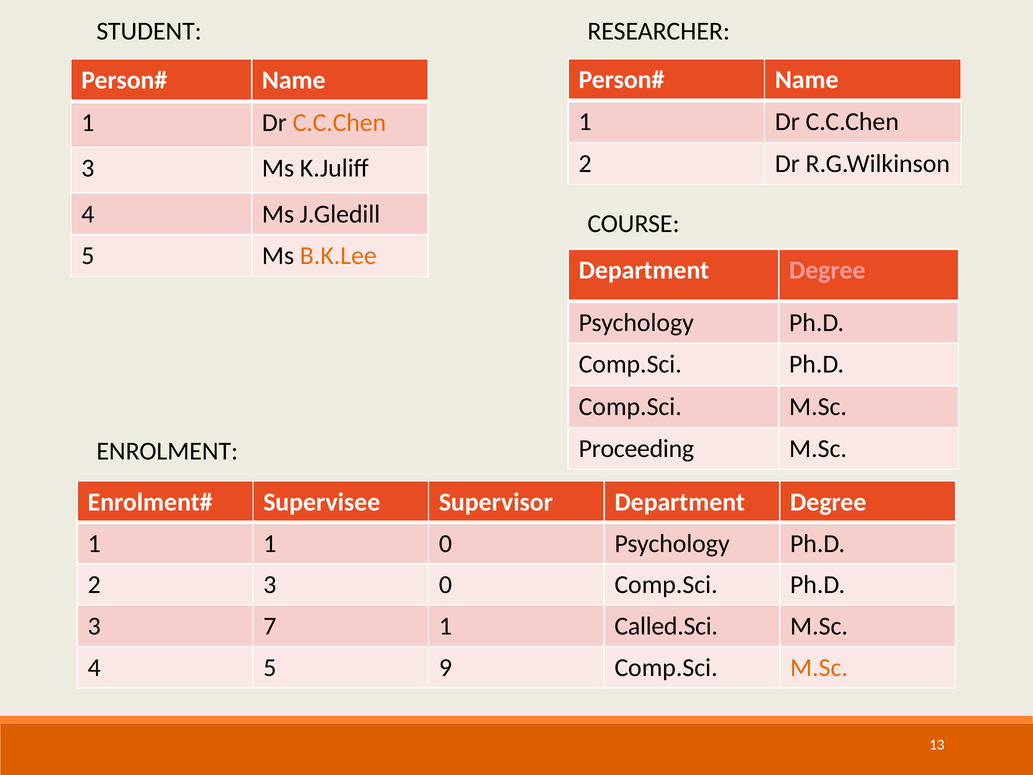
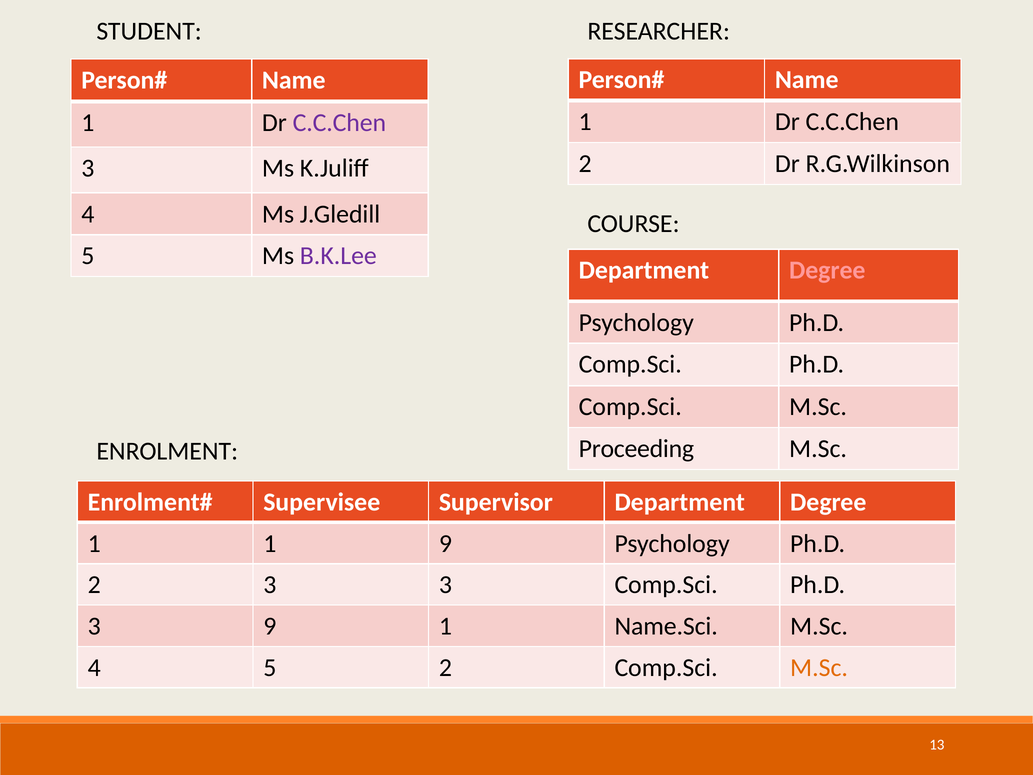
C.C.Chen colour: orange -> purple (339, 123)
B.K.Lee colour: orange -> purple (338, 256)
1 0: 0 -> 9 (445, 543)
3 0: 0 -> 3 (445, 585)
3 7: 7 -> 9 (270, 626)
Called.Sci: Called.Sci -> Name.Sci (666, 626)
5 9: 9 -> 2 (445, 667)
